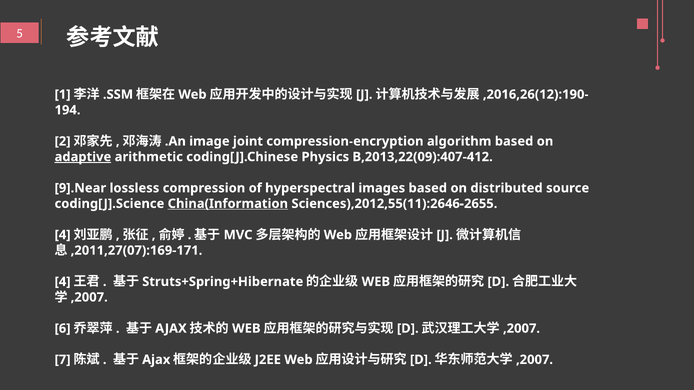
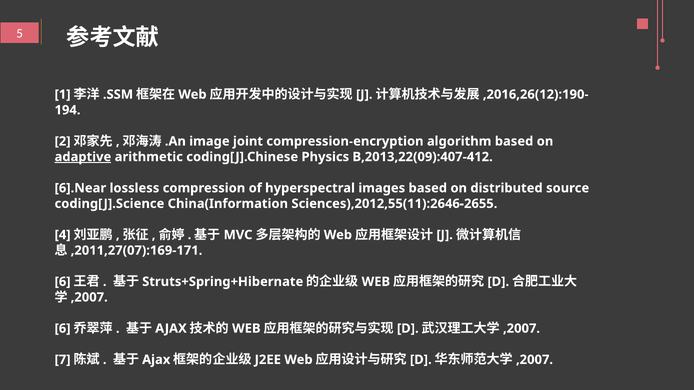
9].Near: 9].Near -> 6].Near (80, 188)
China(Information underline: present -> none (228, 204)
4: 4 -> 6 (63, 282)
